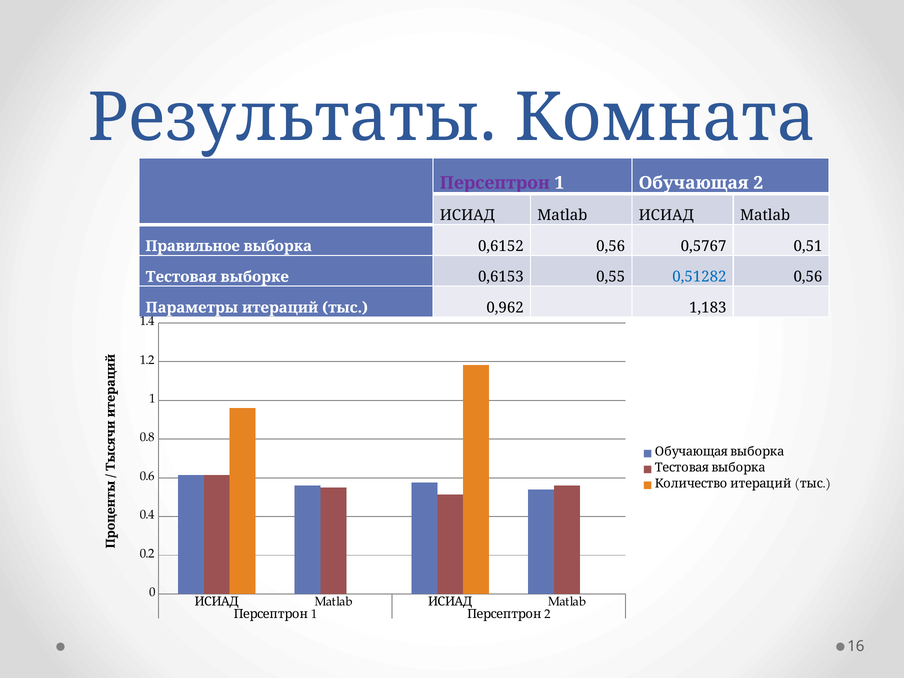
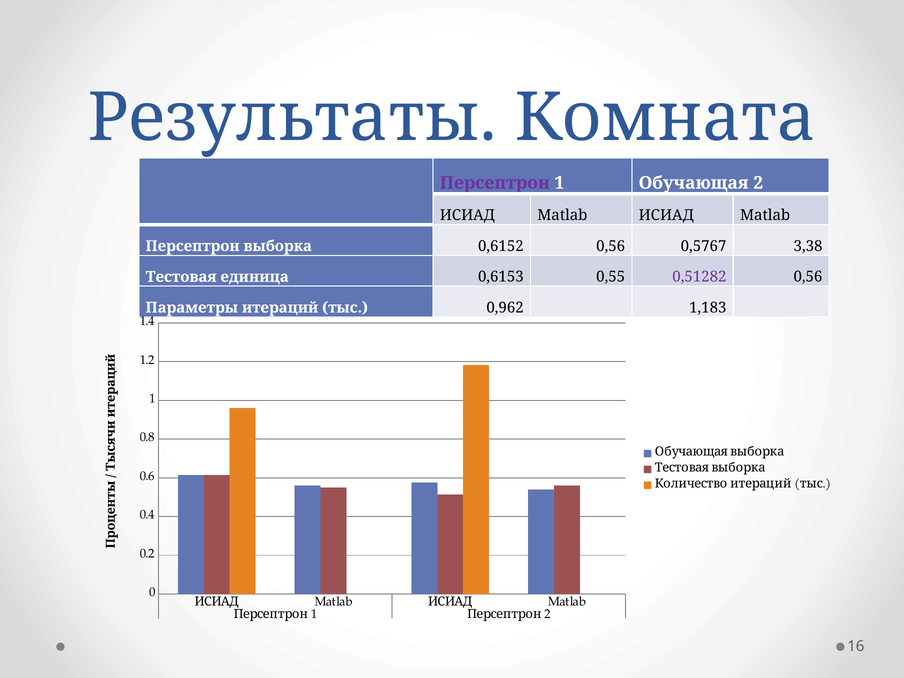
Правильное: Правильное -> Персептрон (193, 246)
0,51: 0,51 -> 3,38 (808, 246)
выборке: выборке -> единица (255, 277)
0,51282 colour: blue -> purple (699, 277)
